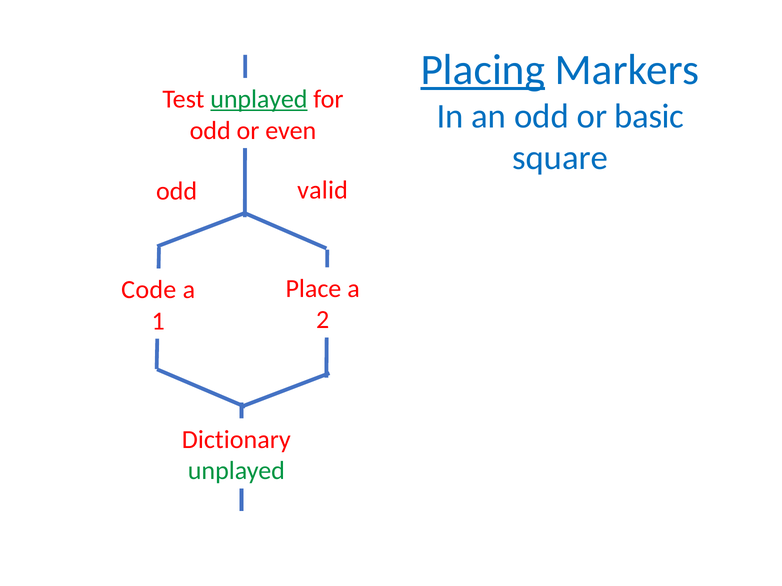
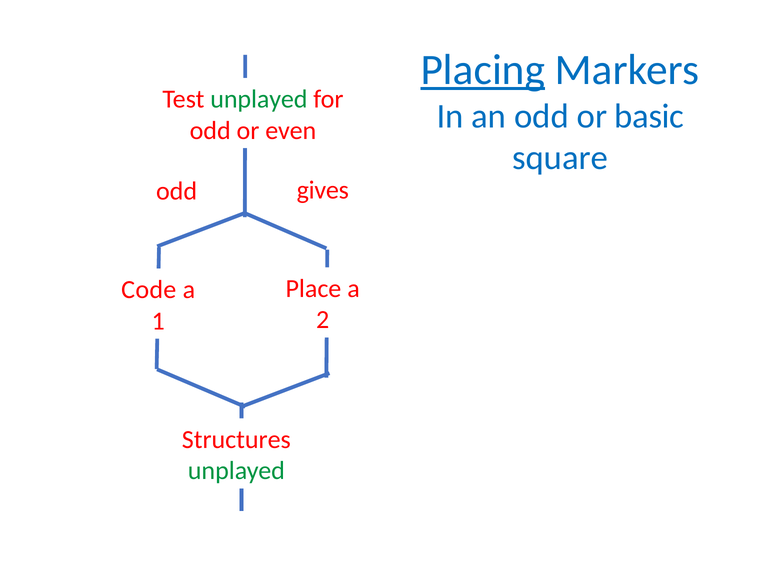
unplayed underline: present -> none (259, 99)
valid: valid -> gives (323, 190)
Dictionary: Dictionary -> Structures (236, 440)
